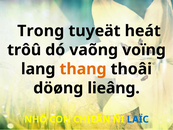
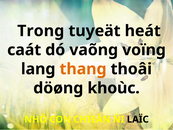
trôû: trôû -> caát (24, 50)
lieâng: lieâng -> khoùc (114, 88)
LAÏC colour: blue -> black (138, 119)
